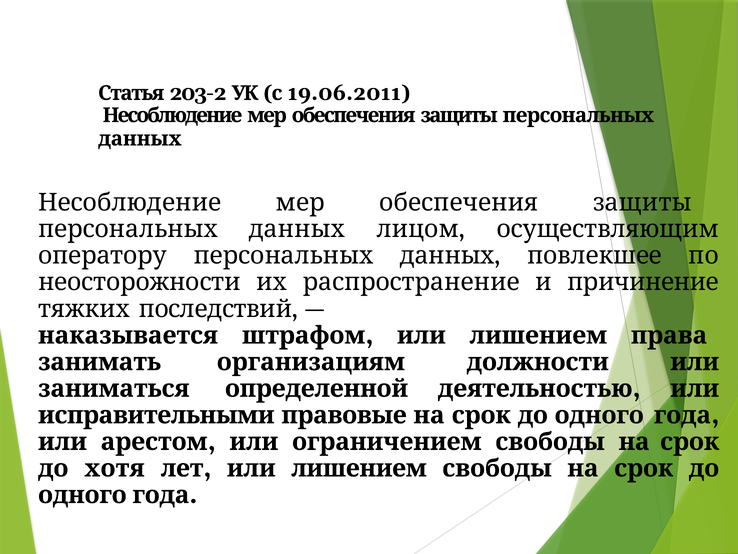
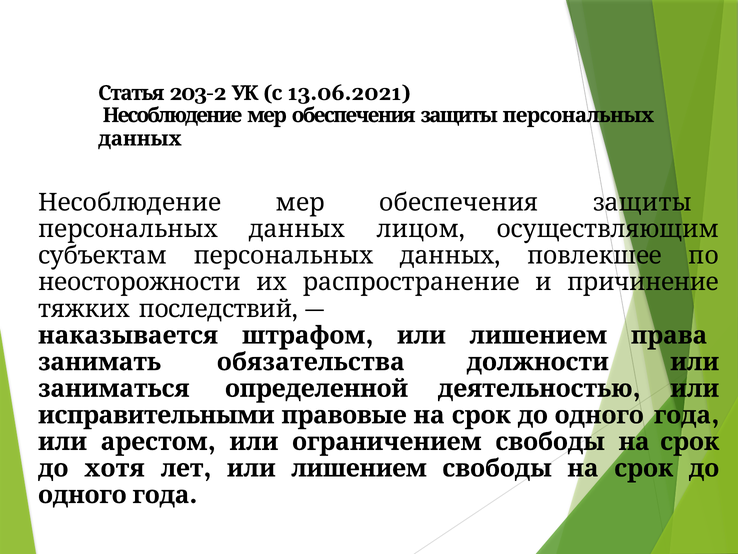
19.06.2011: 19.06.2011 -> 13.06.2021 (349, 93)
оператору: оператору -> субъектам (102, 255)
организациям: организациям -> обязательства (311, 362)
